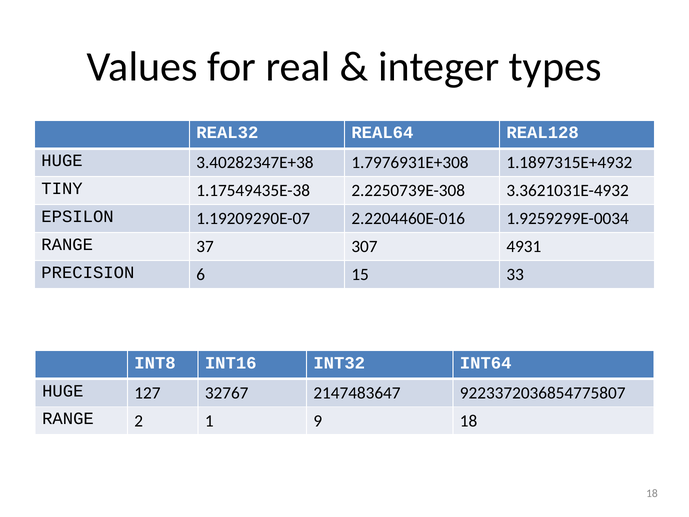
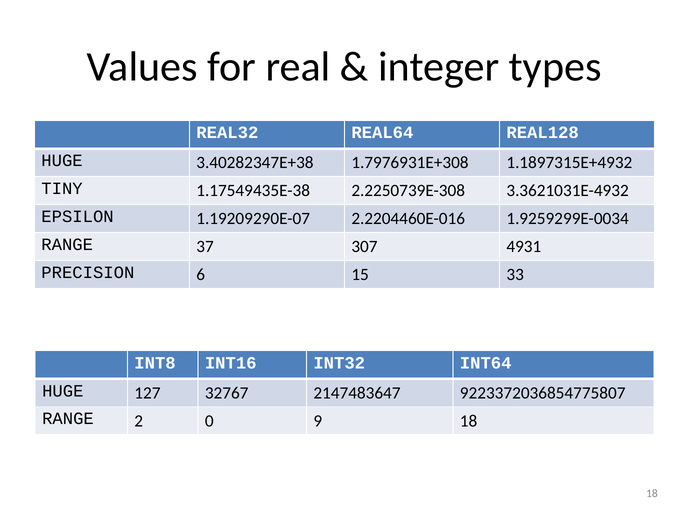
1: 1 -> 0 (209, 421)
